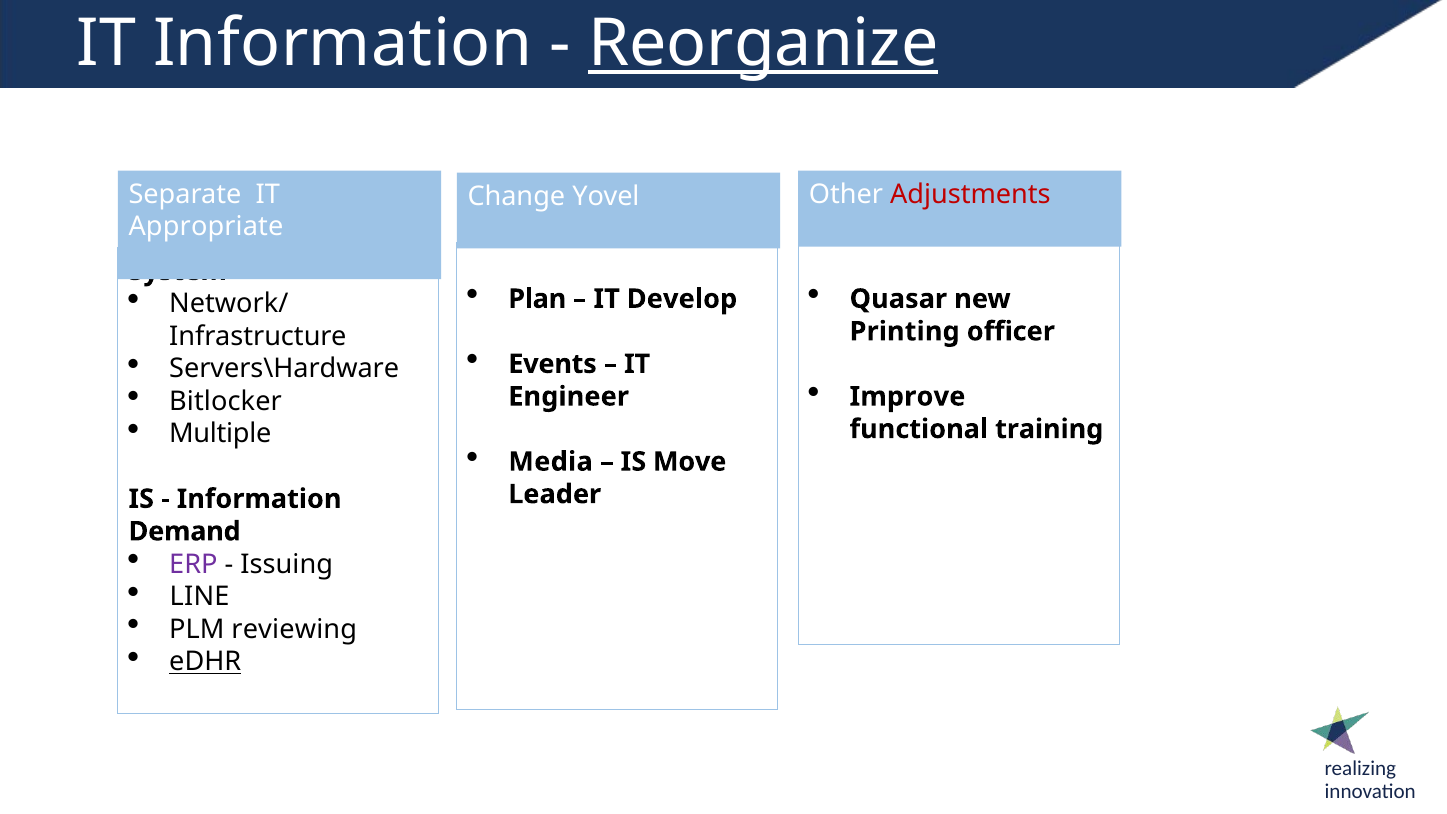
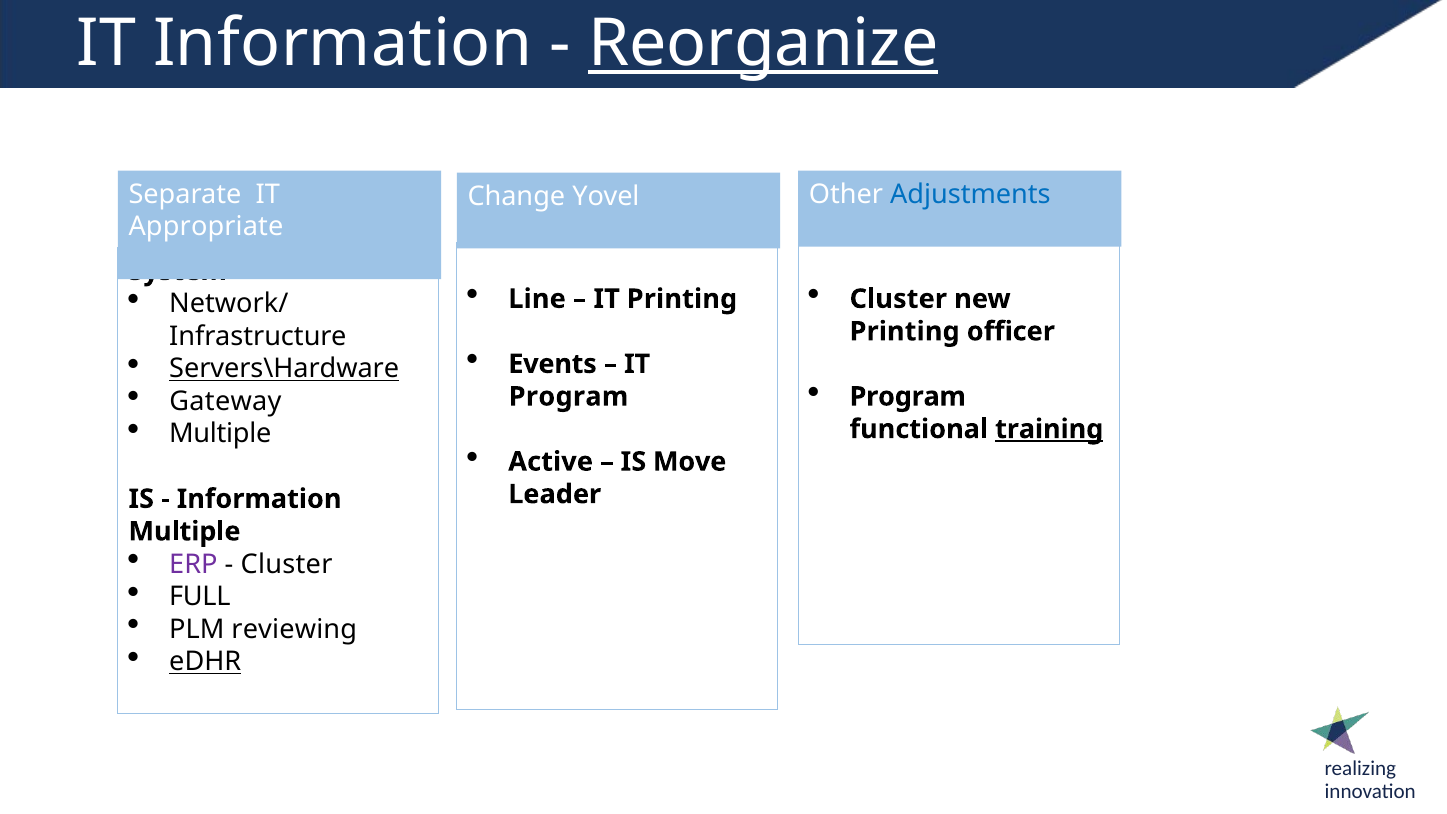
Adjustments colour: red -> blue (970, 194)
Plan: Plan -> Line (537, 299)
IT Develop: Develop -> Printing (682, 299)
Quasar: Quasar -> Cluster (898, 299)
Servers\Hardware underline: none -> present (284, 369)
Improve: Improve -> Program (908, 397)
Bitlocker: Bitlocker -> Gateway (225, 401)
Engineer: Engineer -> Program (569, 397)
training underline: none -> present (1049, 429)
Media: Media -> Active (551, 462)
Demand: Demand -> Multiple (185, 531)
Issuing: Issuing -> Cluster (287, 564)
LINE: LINE -> FULL (200, 597)
